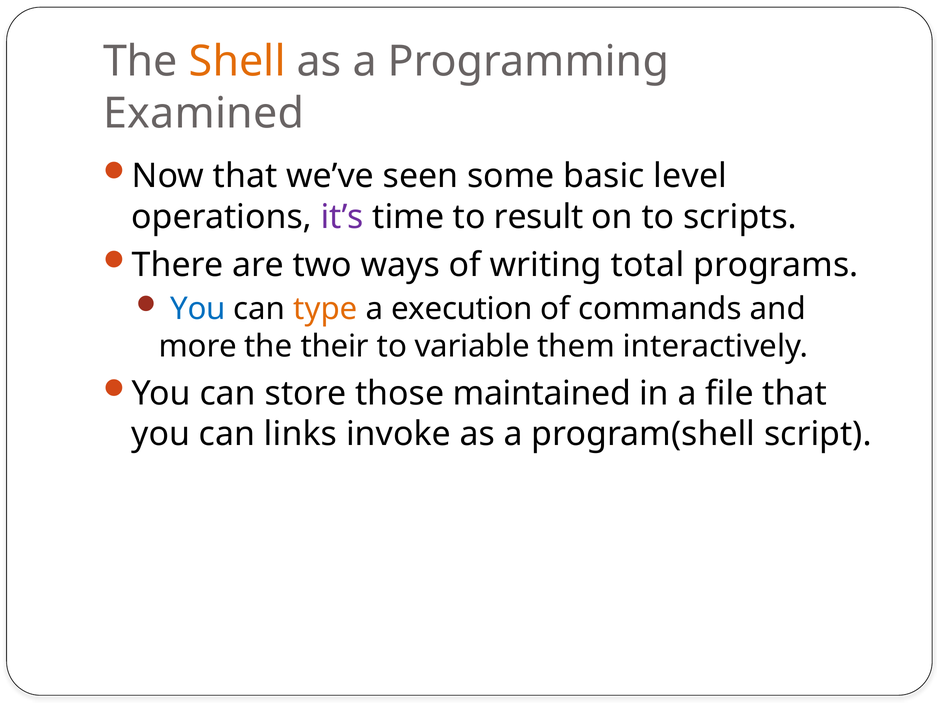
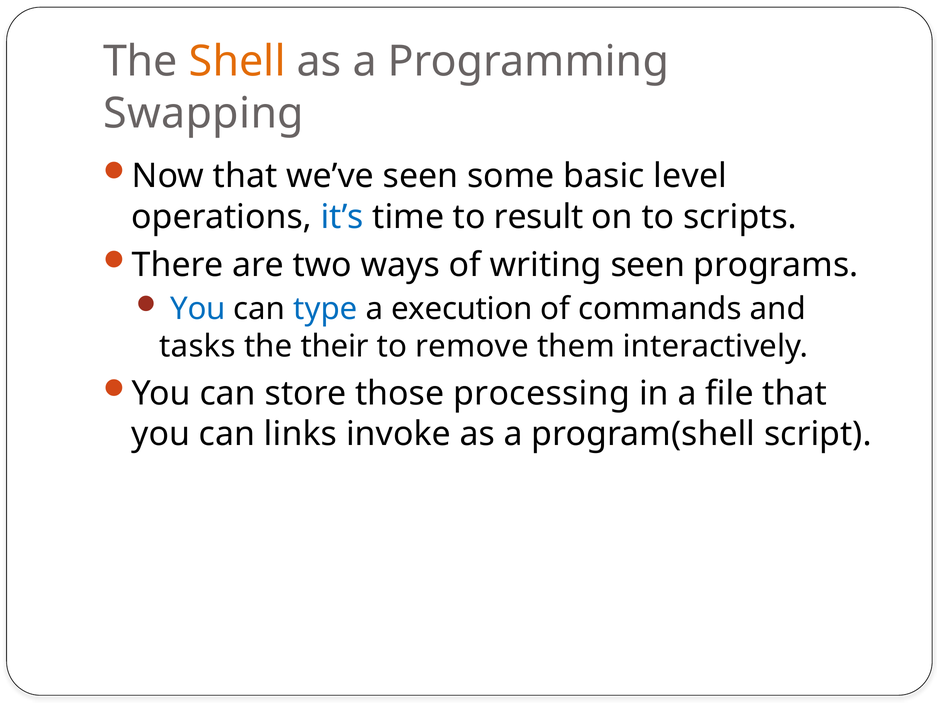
Examined: Examined -> Swapping (204, 113)
it’s colour: purple -> blue (342, 217)
writing total: total -> seen (648, 265)
type colour: orange -> blue (325, 309)
more: more -> tasks (198, 346)
variable: variable -> remove (472, 346)
maintained: maintained -> processing (541, 393)
